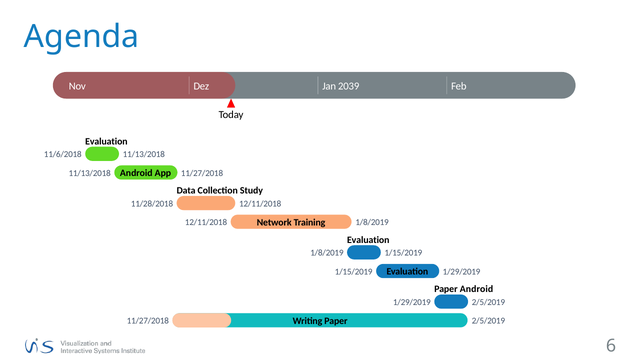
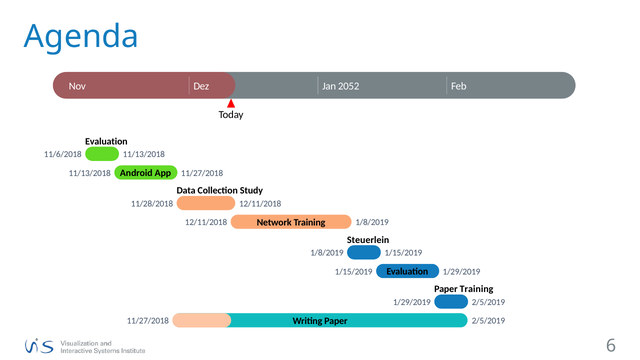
2039: 2039 -> 2052 (349, 86)
Evaluation: Evaluation -> Steuerlein (368, 240)
Paper Android: Android -> Training (477, 289)
